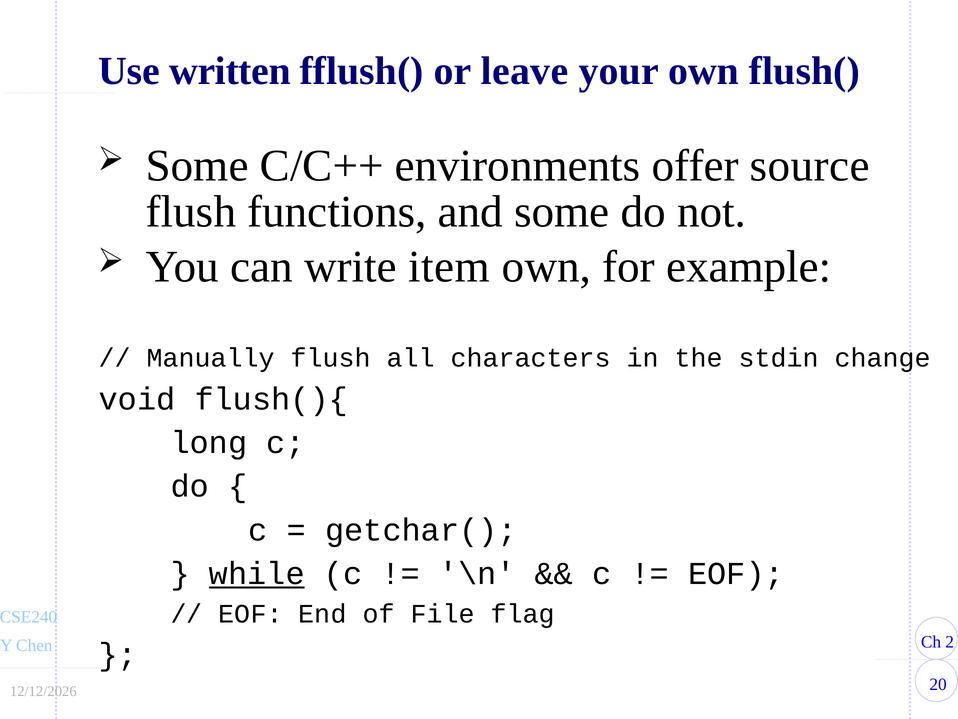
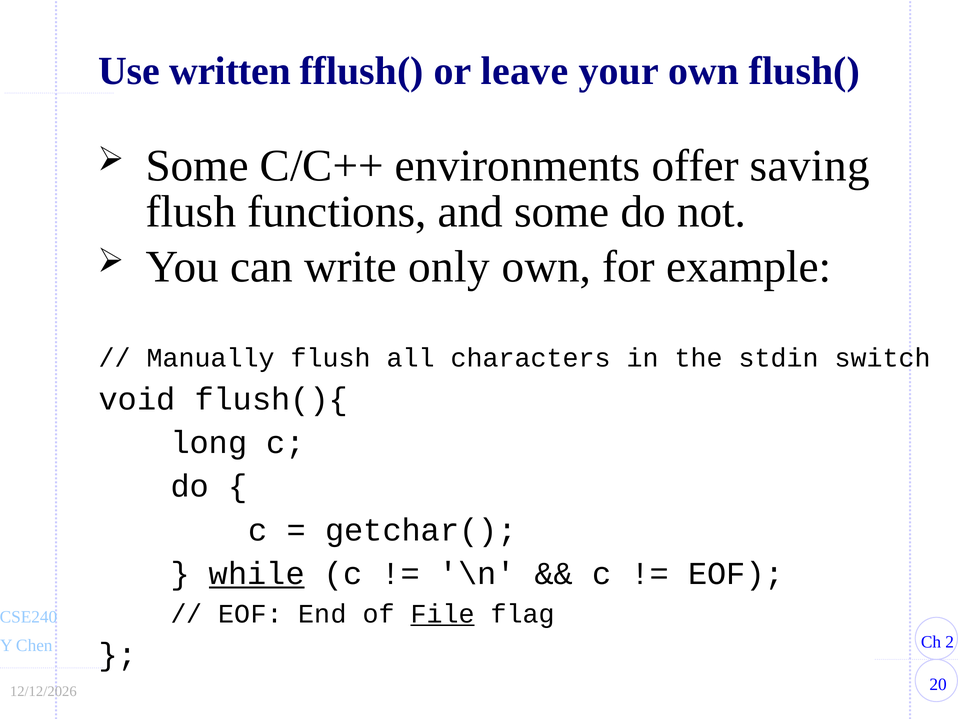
source: source -> saving (810, 166)
item: item -> only (449, 267)
change: change -> switch (883, 358)
File underline: none -> present (443, 613)
